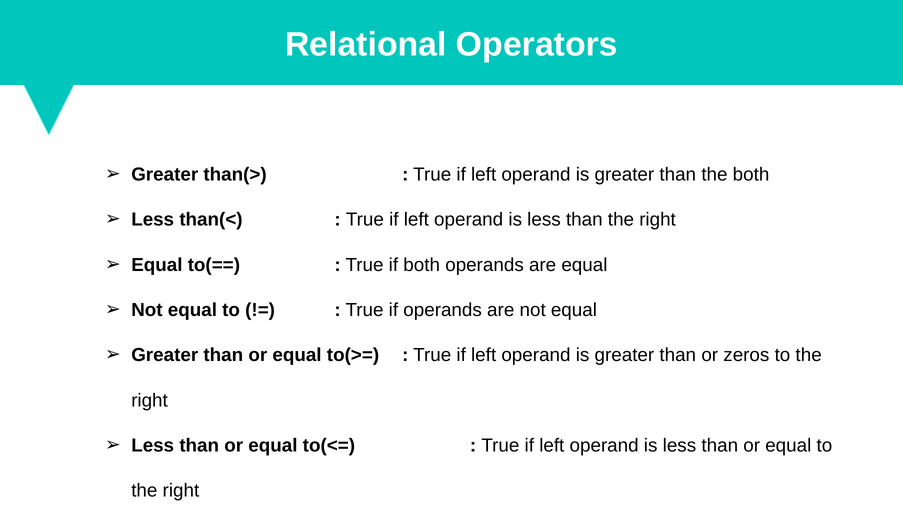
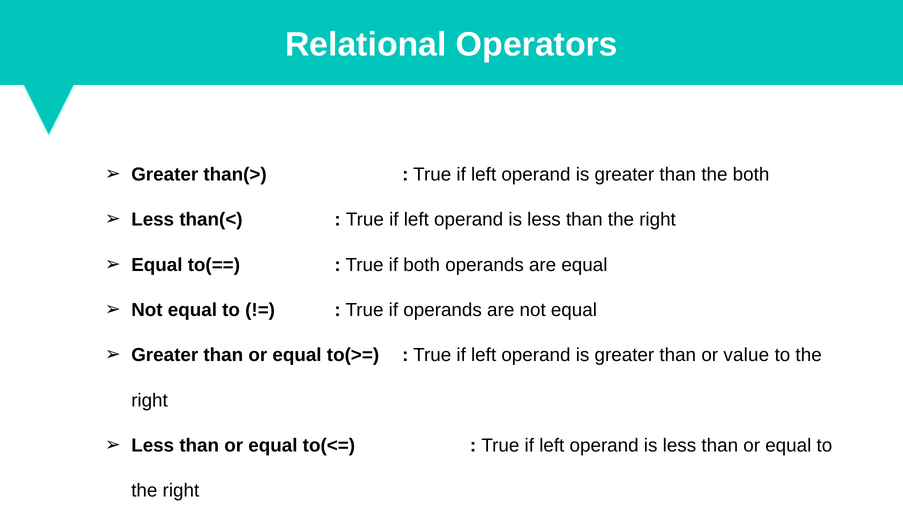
zeros: zeros -> value (746, 355)
